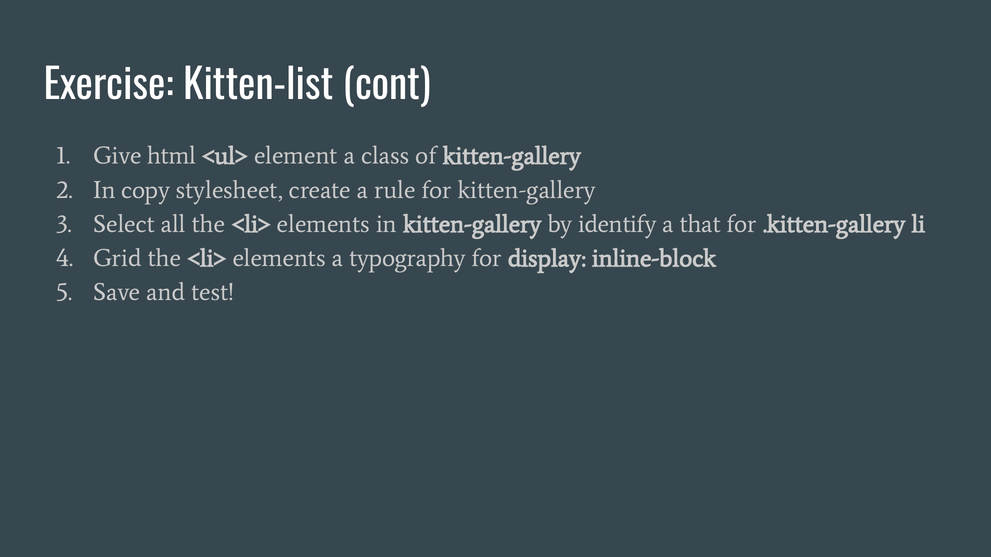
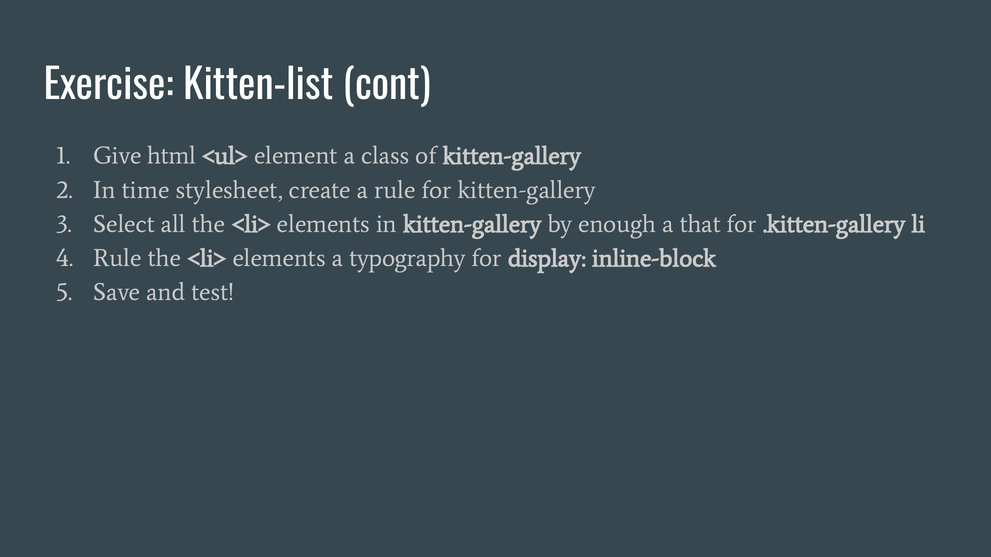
copy: copy -> time (146, 190)
identify: identify -> enough (617, 224)
Grid: Grid -> Rule (117, 258)
